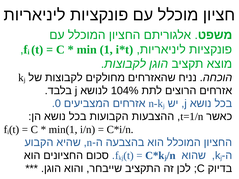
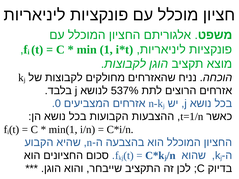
104%: 104% -> 537% (125, 91)
